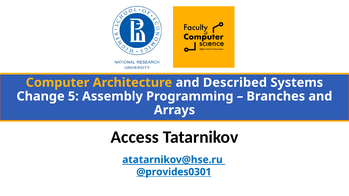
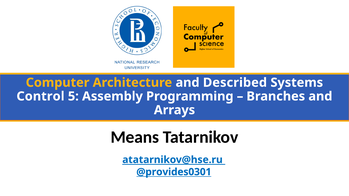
Change: Change -> Control (40, 96)
Access: Access -> Means (135, 137)
